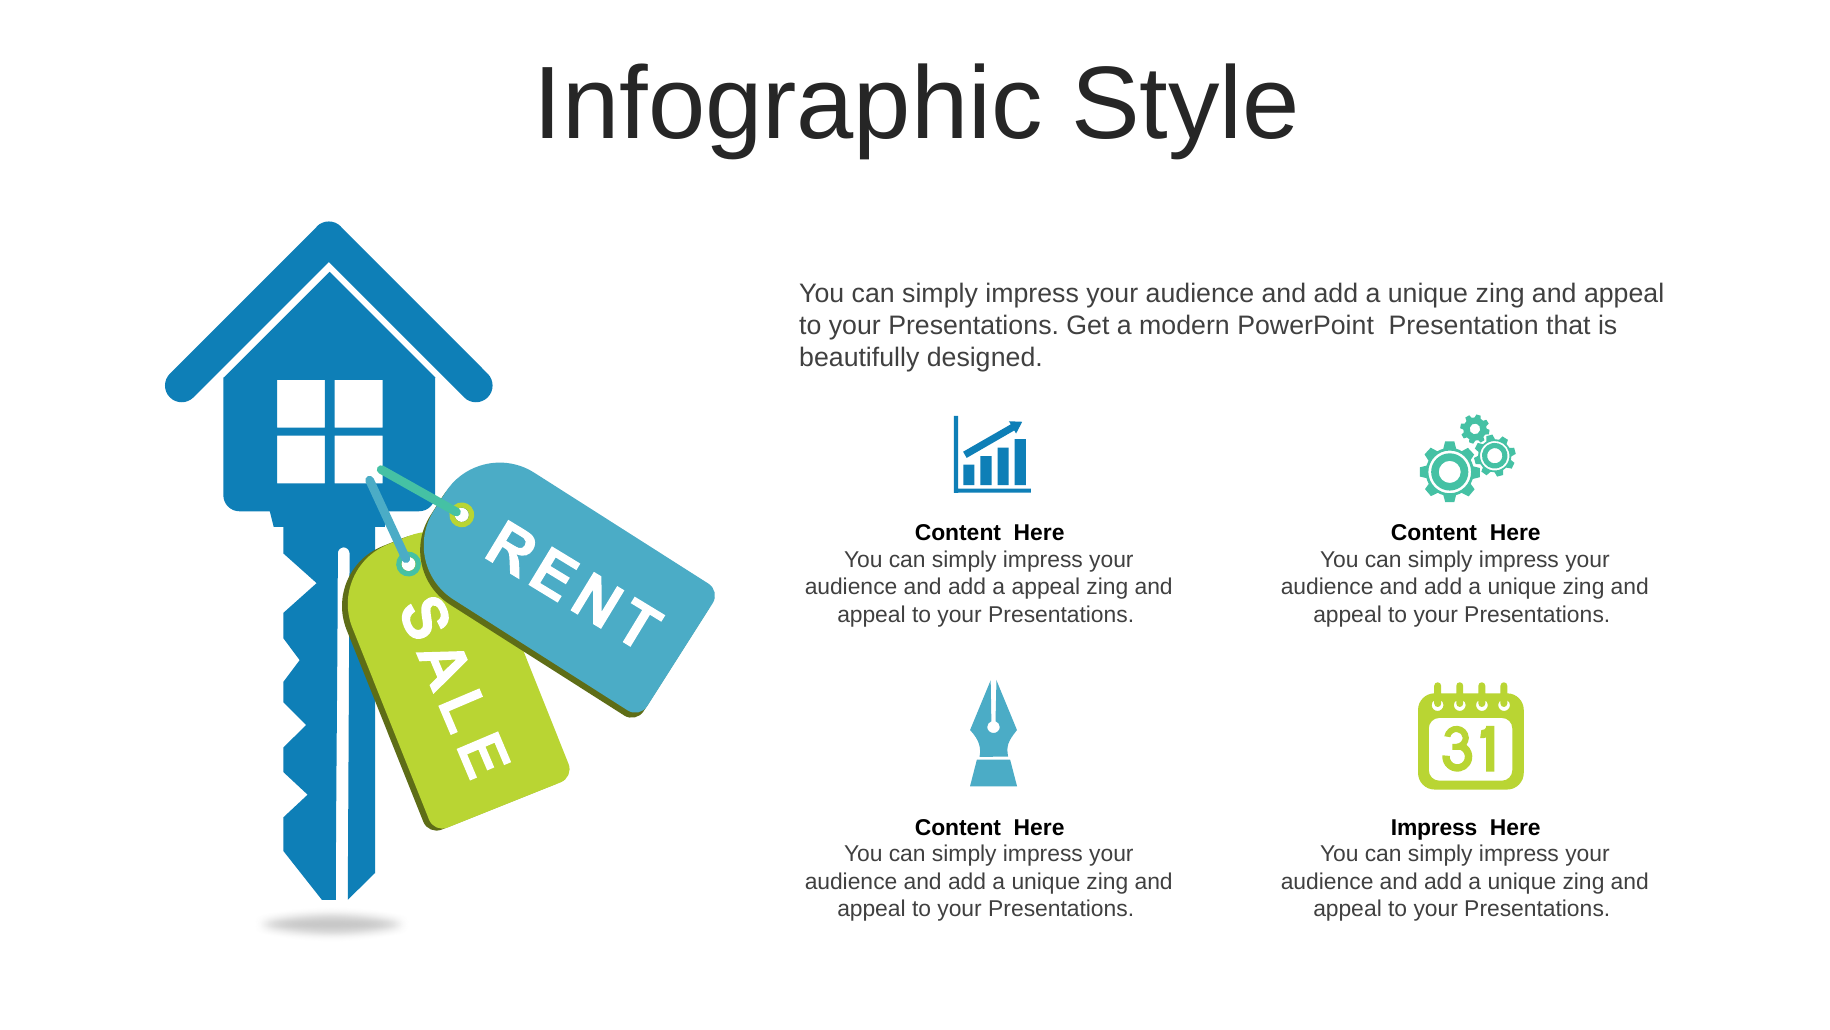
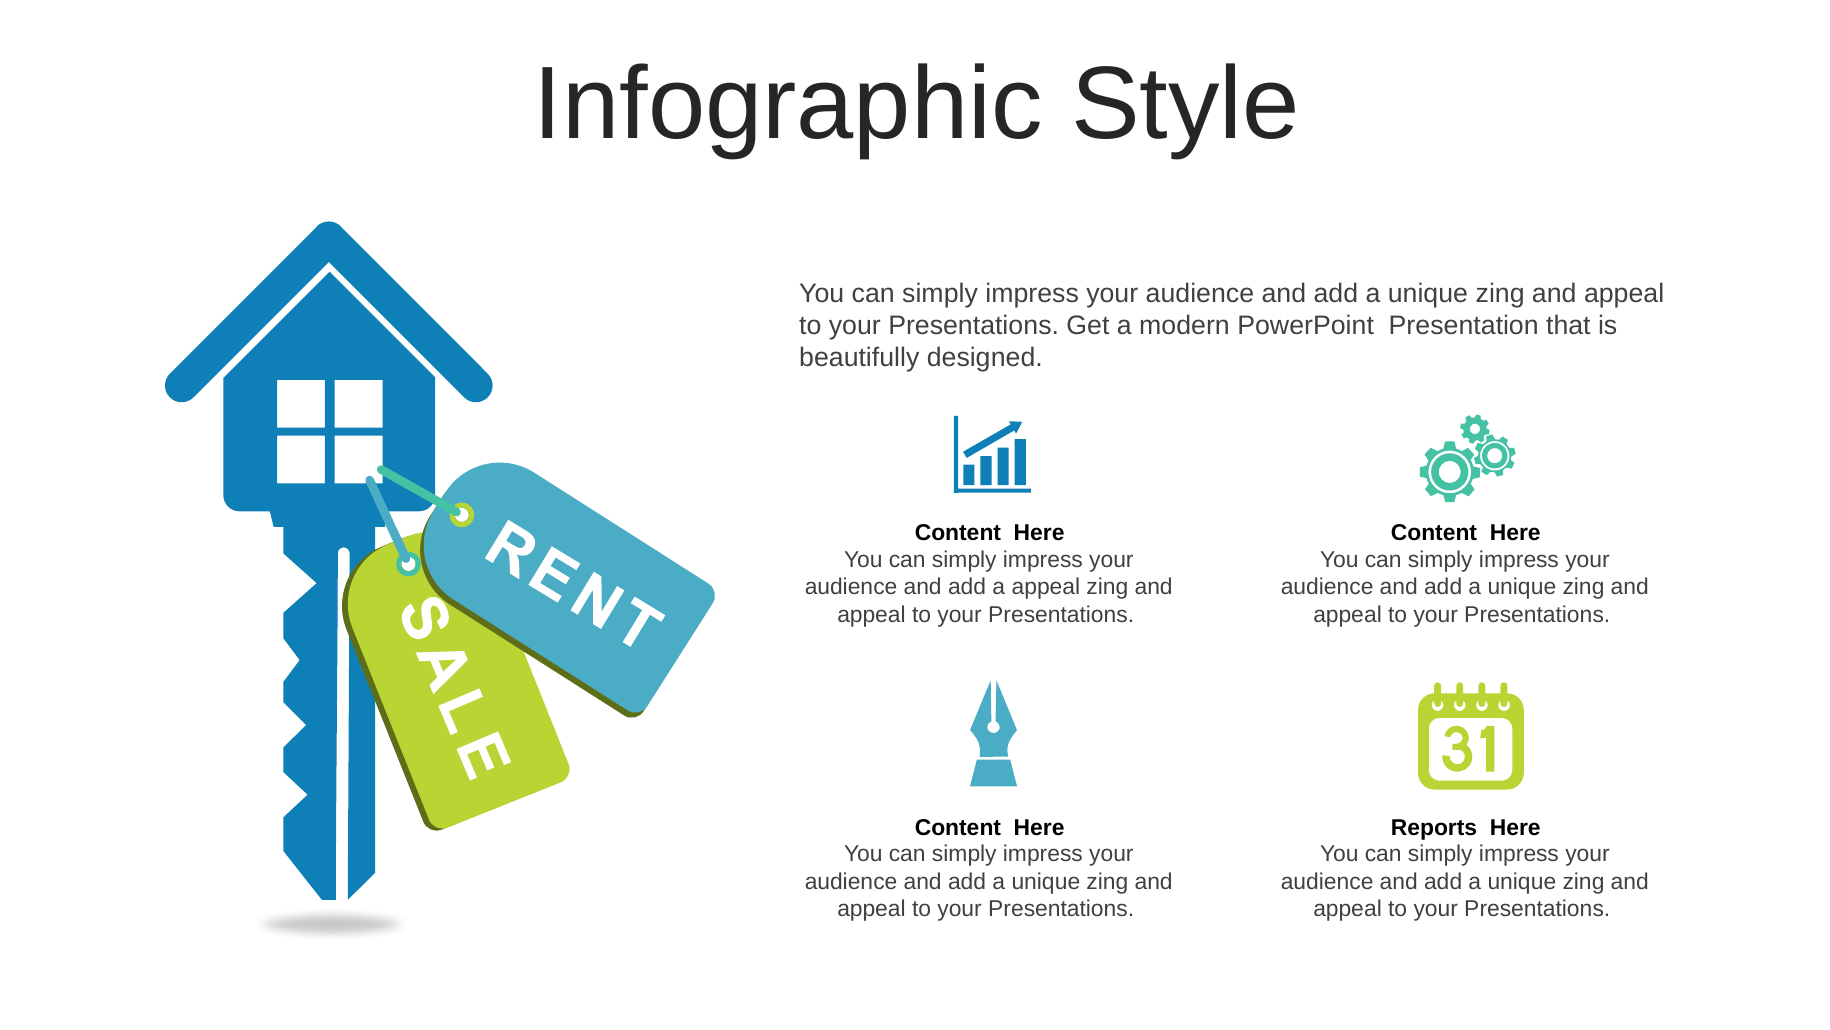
Impress: Impress -> Reports (1434, 827)
